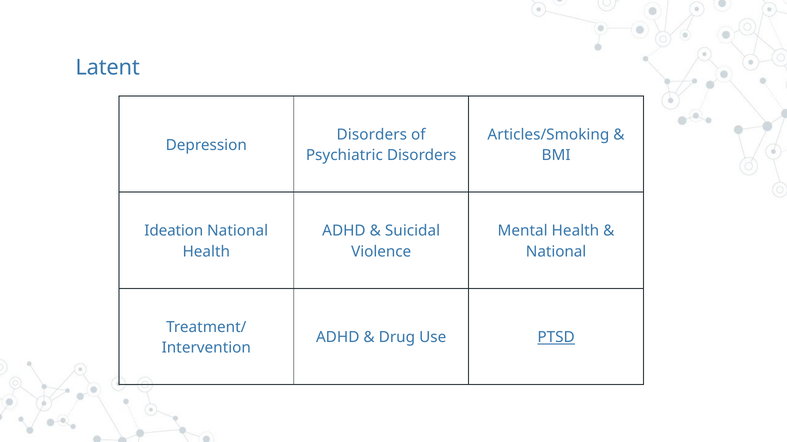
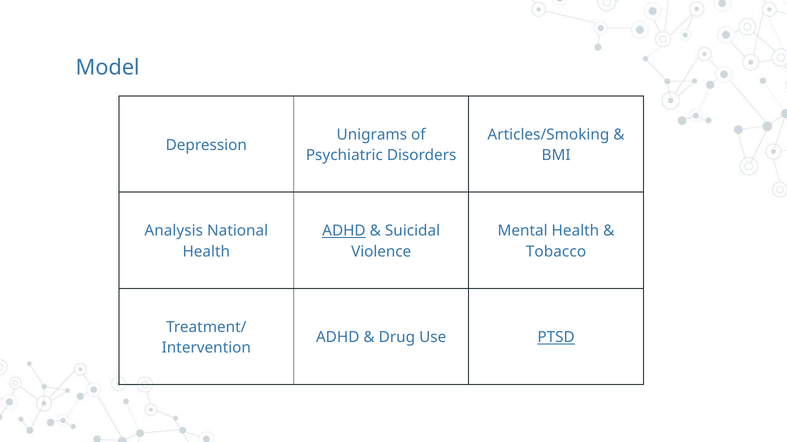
Latent: Latent -> Model (108, 68)
Disorders: Disorders -> Unigrams (372, 135)
Ideation: Ideation -> Analysis (174, 231)
ADHD underline: none -> present (344, 231)
National: National -> Tobacco (556, 252)
